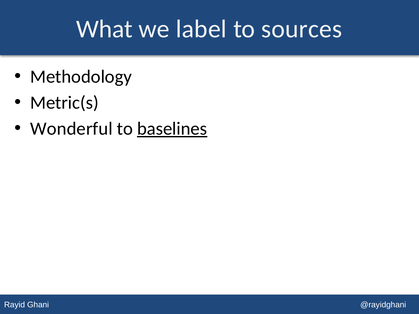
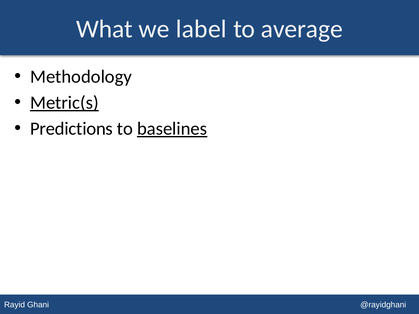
sources: sources -> average (302, 29)
Metric(s underline: none -> present (64, 103)
Wonderful: Wonderful -> Predictions (72, 129)
